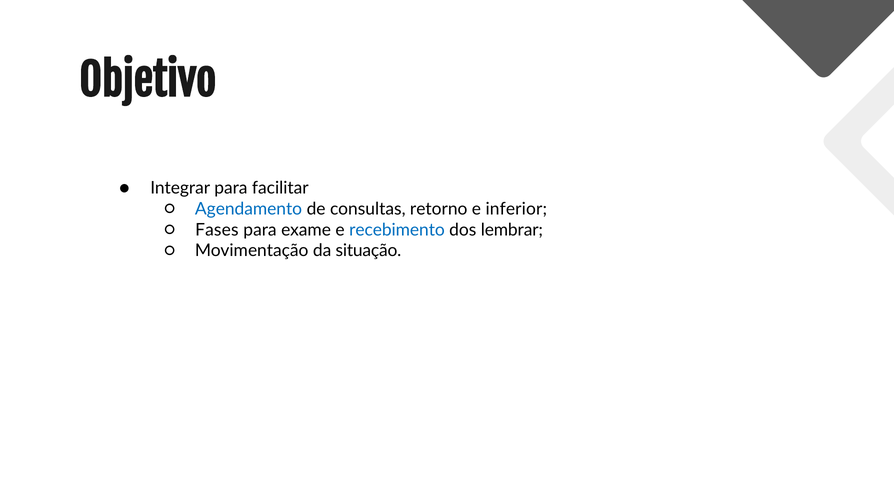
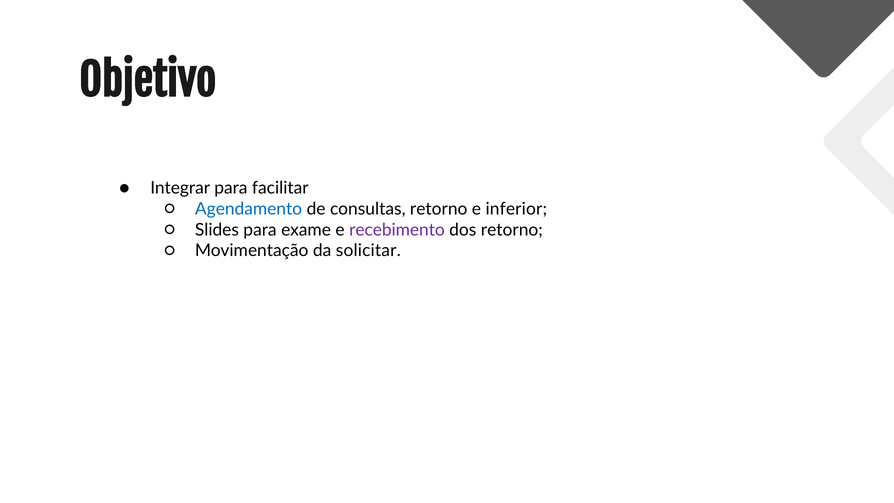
Fases: Fases -> Slides (217, 230)
recebimento colour: blue -> purple (397, 230)
dos lembrar: lembrar -> retorno (512, 230)
situação: situação -> solicitar (368, 251)
